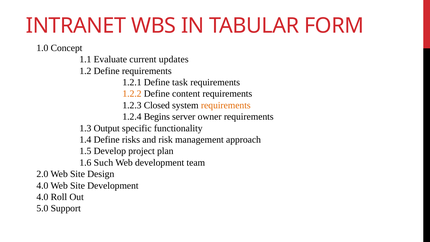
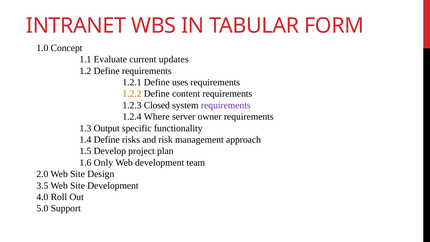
task: task -> uses (180, 82)
requirements colour: orange -> purple (226, 105)
Begins: Begins -> Where (157, 117)
Such: Such -> Only (103, 163)
4.0: 4.0 -> 3.5 (42, 185)
